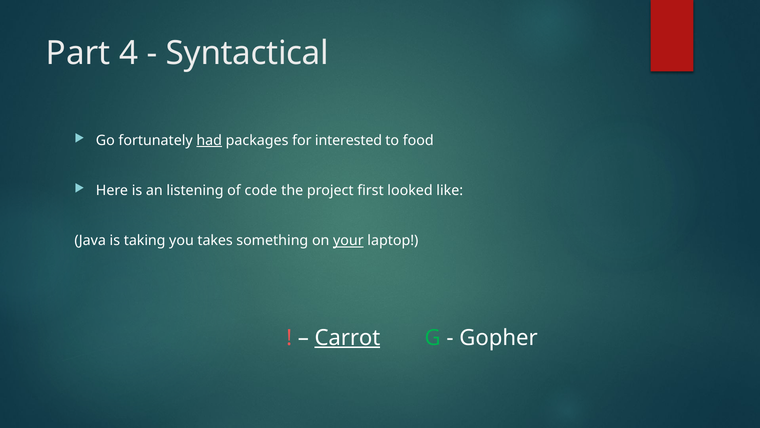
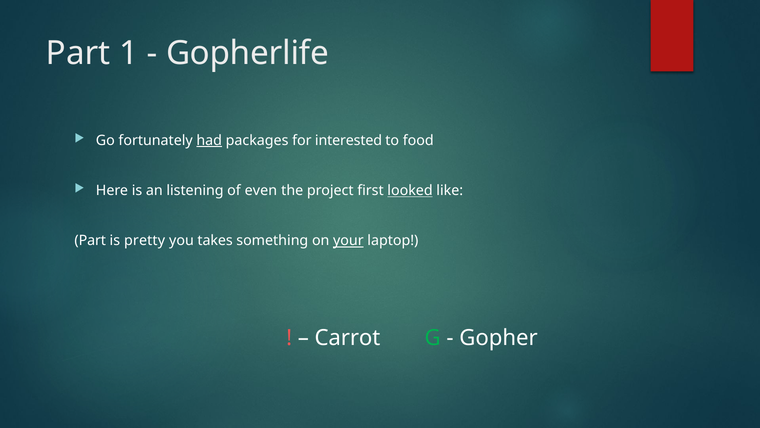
4: 4 -> 1 (129, 53)
Syntactical: Syntactical -> Gopherlife (247, 53)
code: code -> even (261, 190)
looked underline: none -> present (410, 190)
Java: Java -> Part (90, 240)
taking: taking -> pretty (145, 240)
Carrot underline: present -> none (347, 337)
